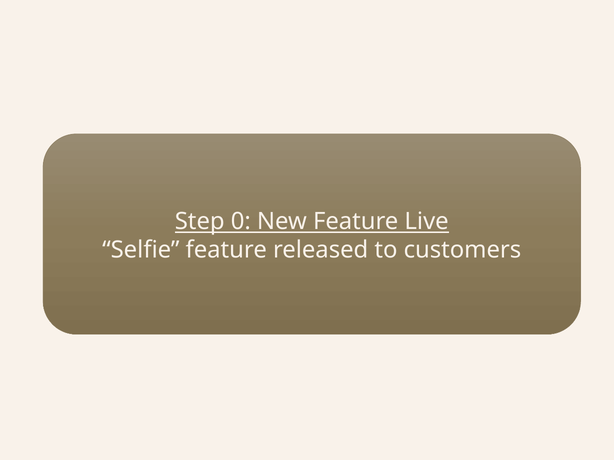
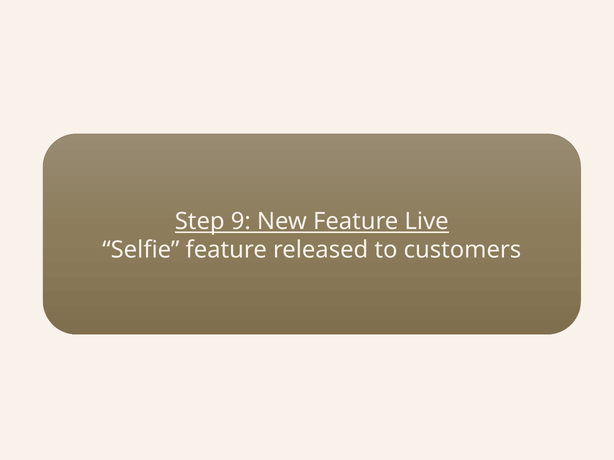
0: 0 -> 9 (241, 222)
